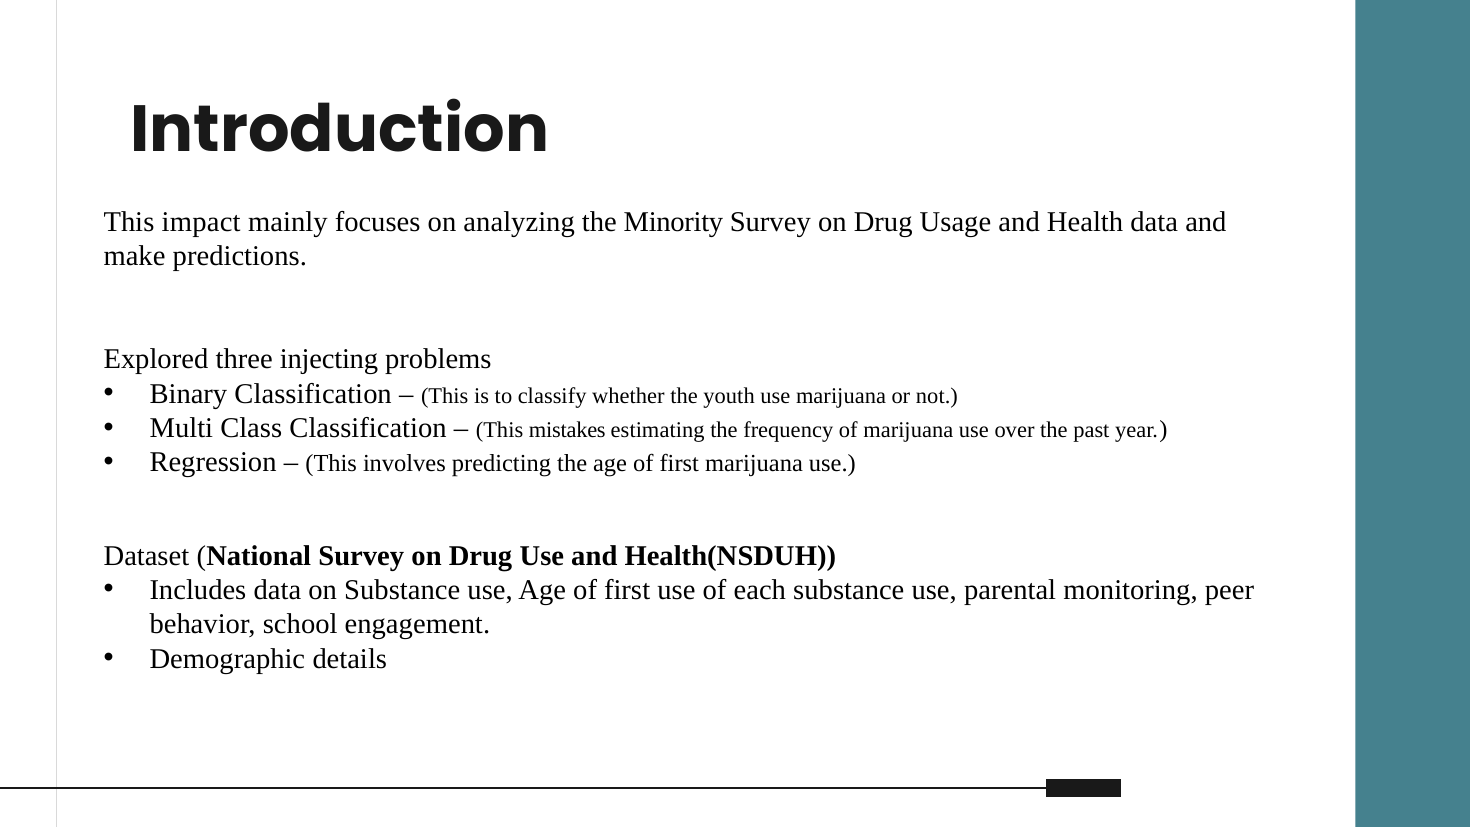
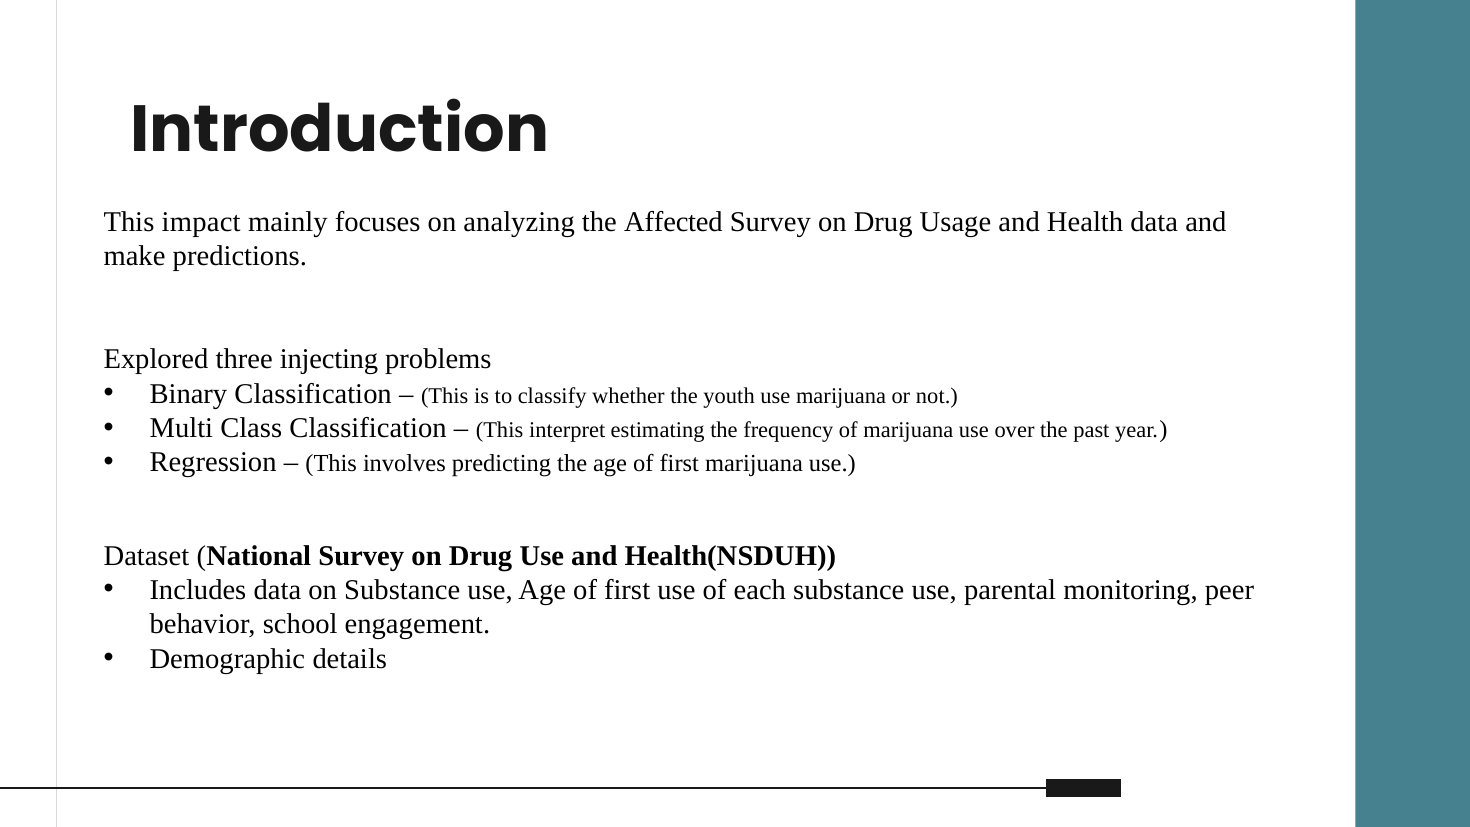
Minority: Minority -> Affected (673, 222)
mistakes: mistakes -> interpret (567, 430)
